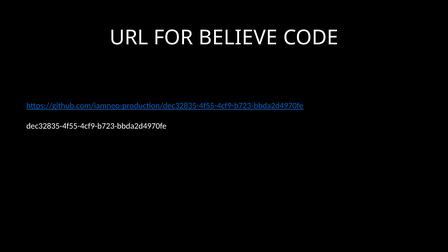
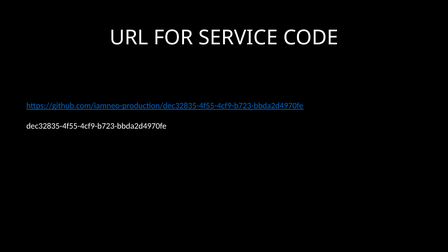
BELIEVE: BELIEVE -> SERVICE (238, 38)
